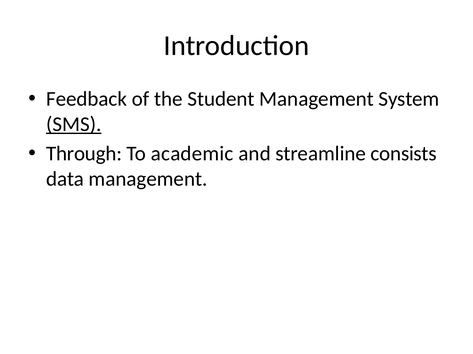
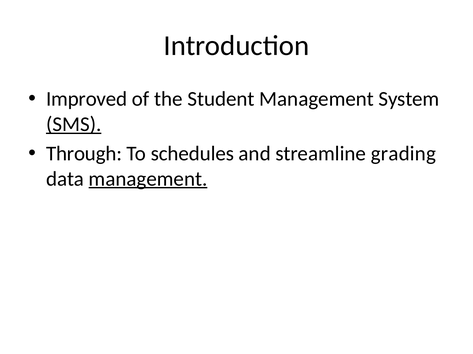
Feedback: Feedback -> Improved (87, 99)
academic: academic -> schedules (192, 154)
consists: consists -> grading (403, 154)
management underline: none -> present (148, 179)
